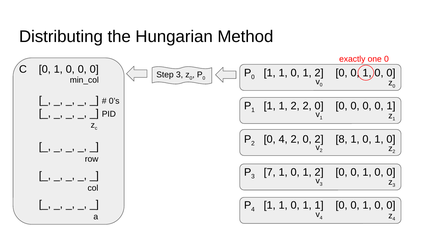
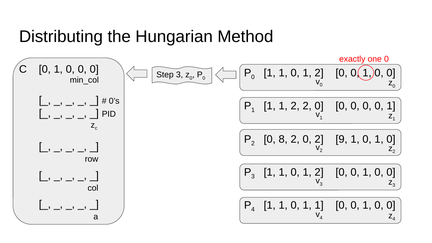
0 4: 4 -> 8 (283, 139)
8: 8 -> 9 (342, 139)
3 7: 7 -> 1 (270, 172)
